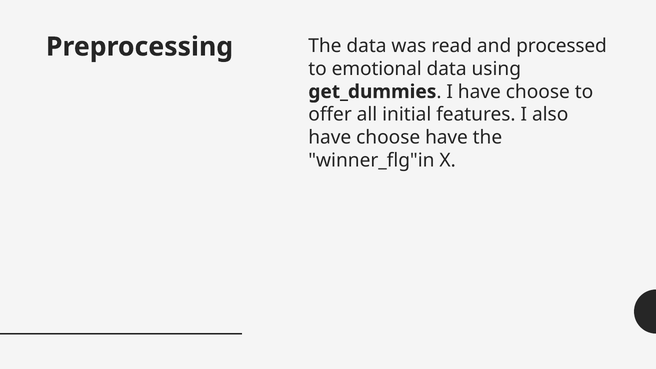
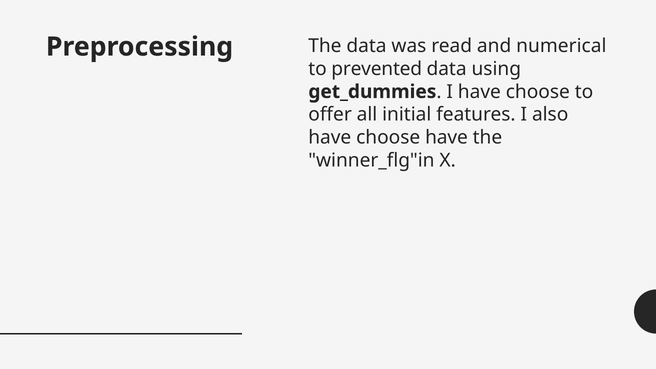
processed: processed -> numerical (561, 46)
emotional: emotional -> prevented (377, 69)
